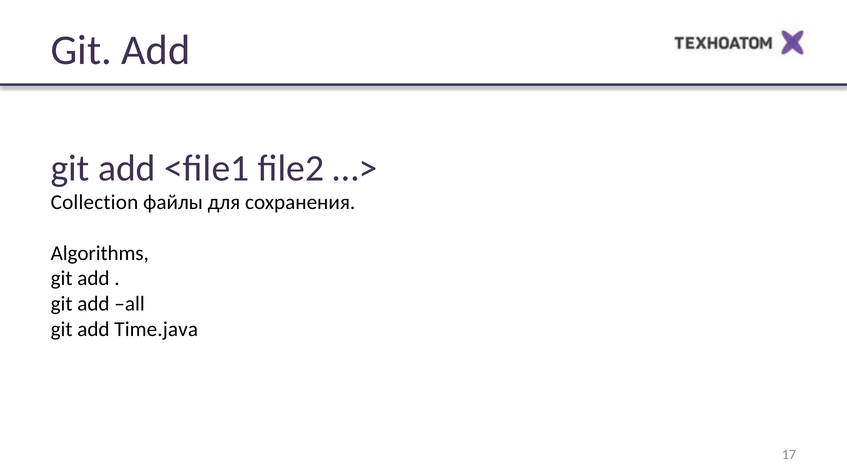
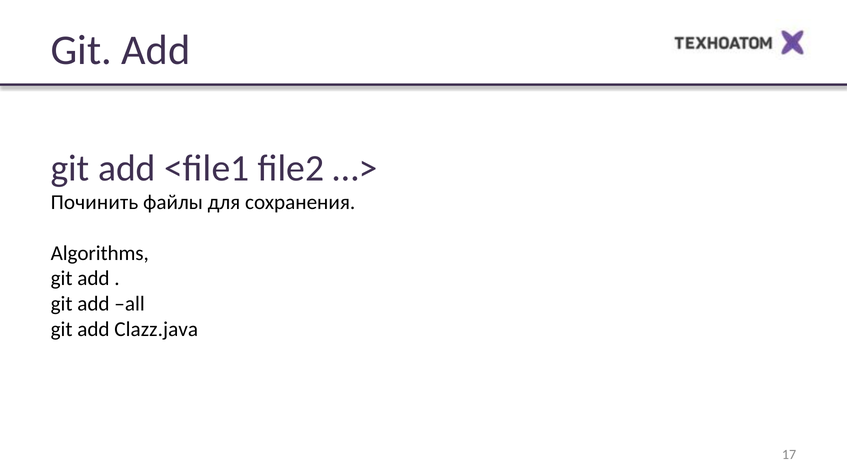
Collection: Collection -> Починить (94, 202)
Time.java: Time.java -> Clazz.java (156, 330)
